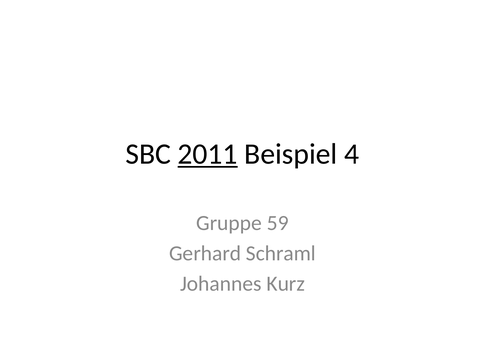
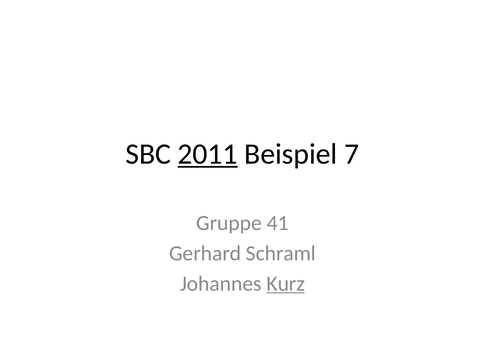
4: 4 -> 7 (352, 154)
59: 59 -> 41 (278, 223)
Kurz underline: none -> present (286, 283)
